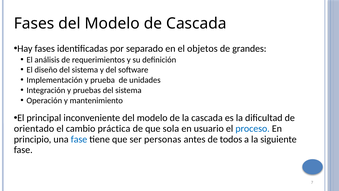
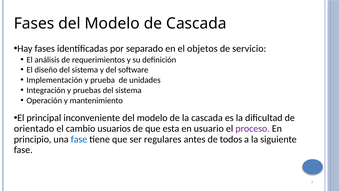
grandes: grandes -> servicio (249, 49)
práctica: práctica -> usuarios (114, 128)
sola: sola -> esta (171, 128)
proceso colour: blue -> purple (253, 128)
personas: personas -> regulares (163, 139)
